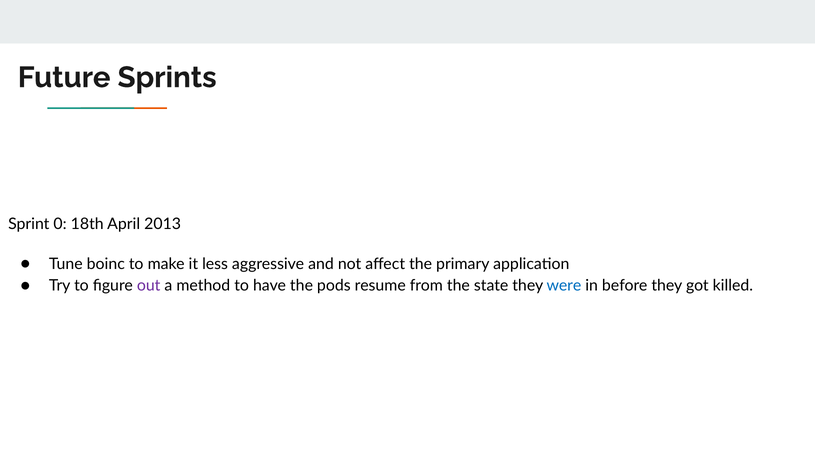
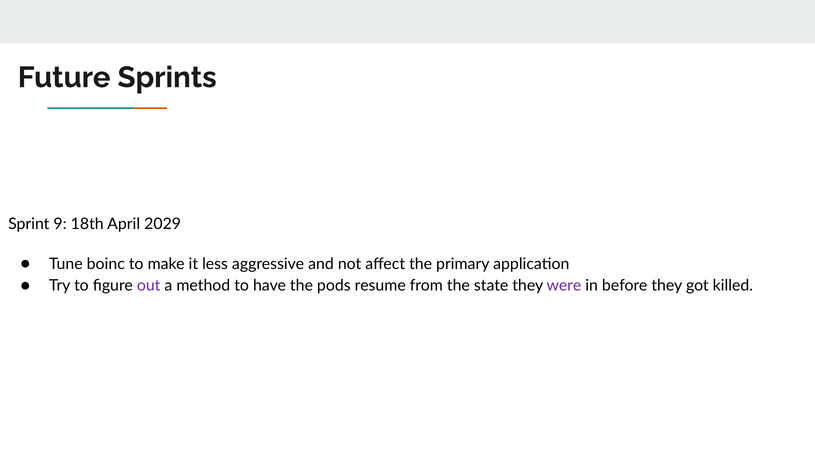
0: 0 -> 9 (60, 224)
2013: 2013 -> 2029 (163, 224)
were colour: blue -> purple (564, 286)
